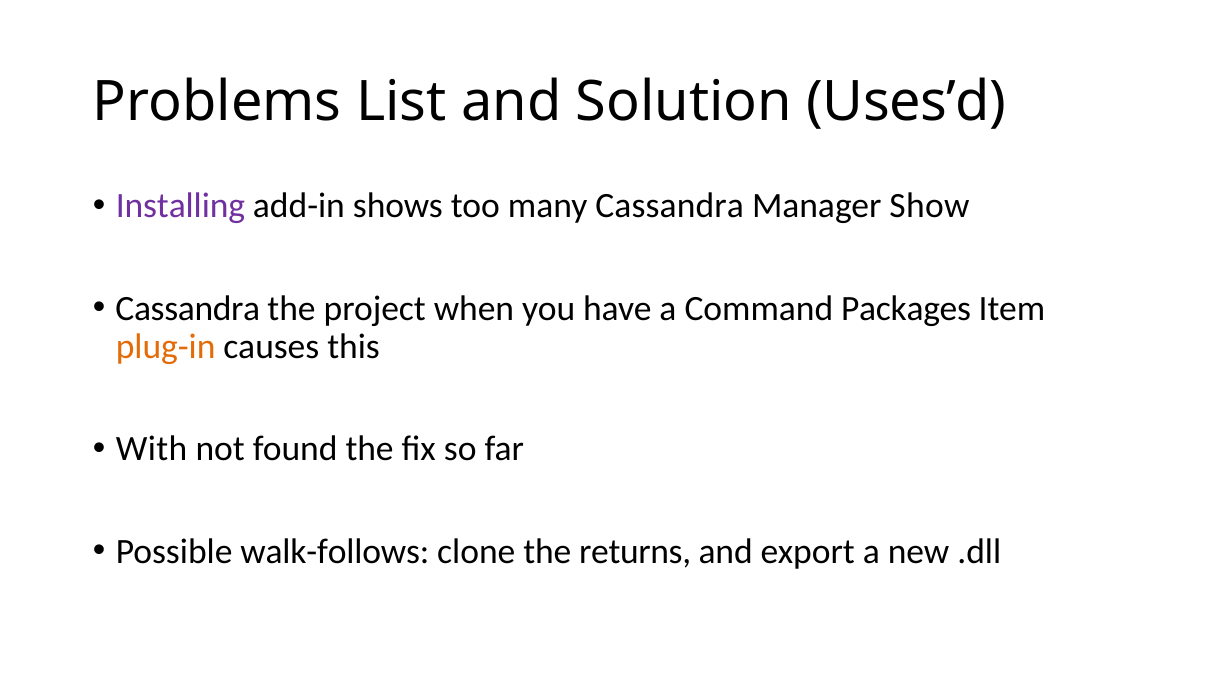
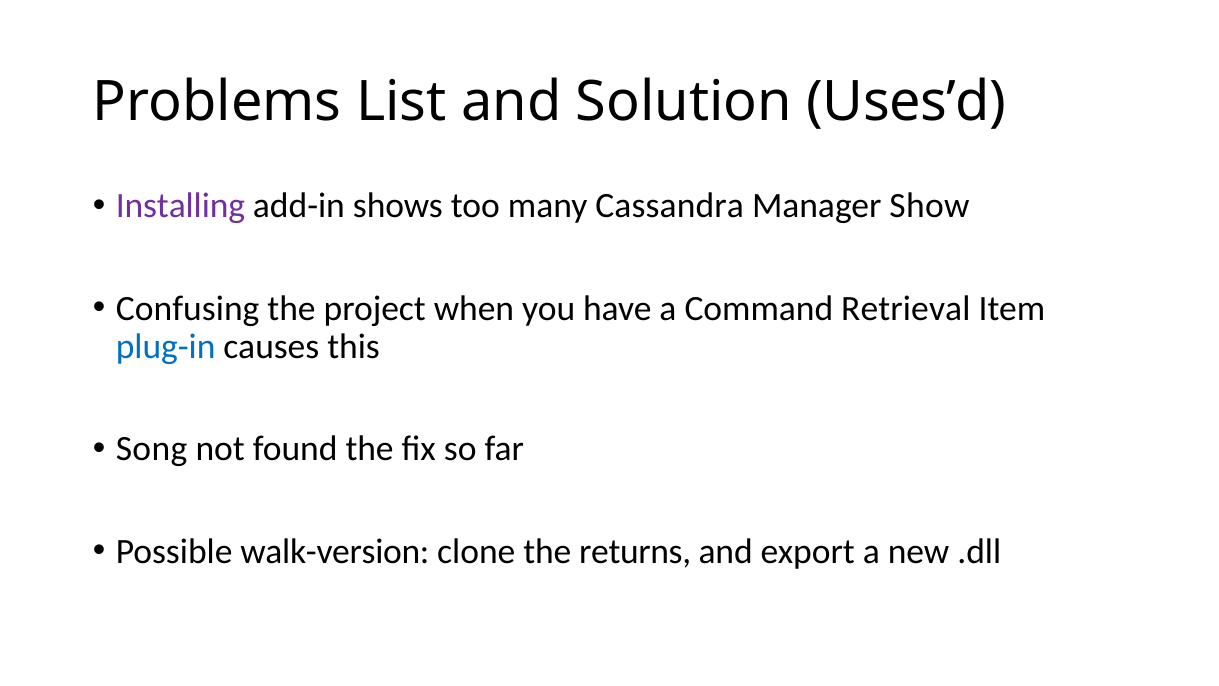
Cassandra: Cassandra -> Confusing (188, 308)
Packages: Packages -> Retrieval (906, 308)
plug-in colour: orange -> blue (166, 347)
With: With -> Song (152, 449)
walk-follows: walk-follows -> walk-version (335, 551)
